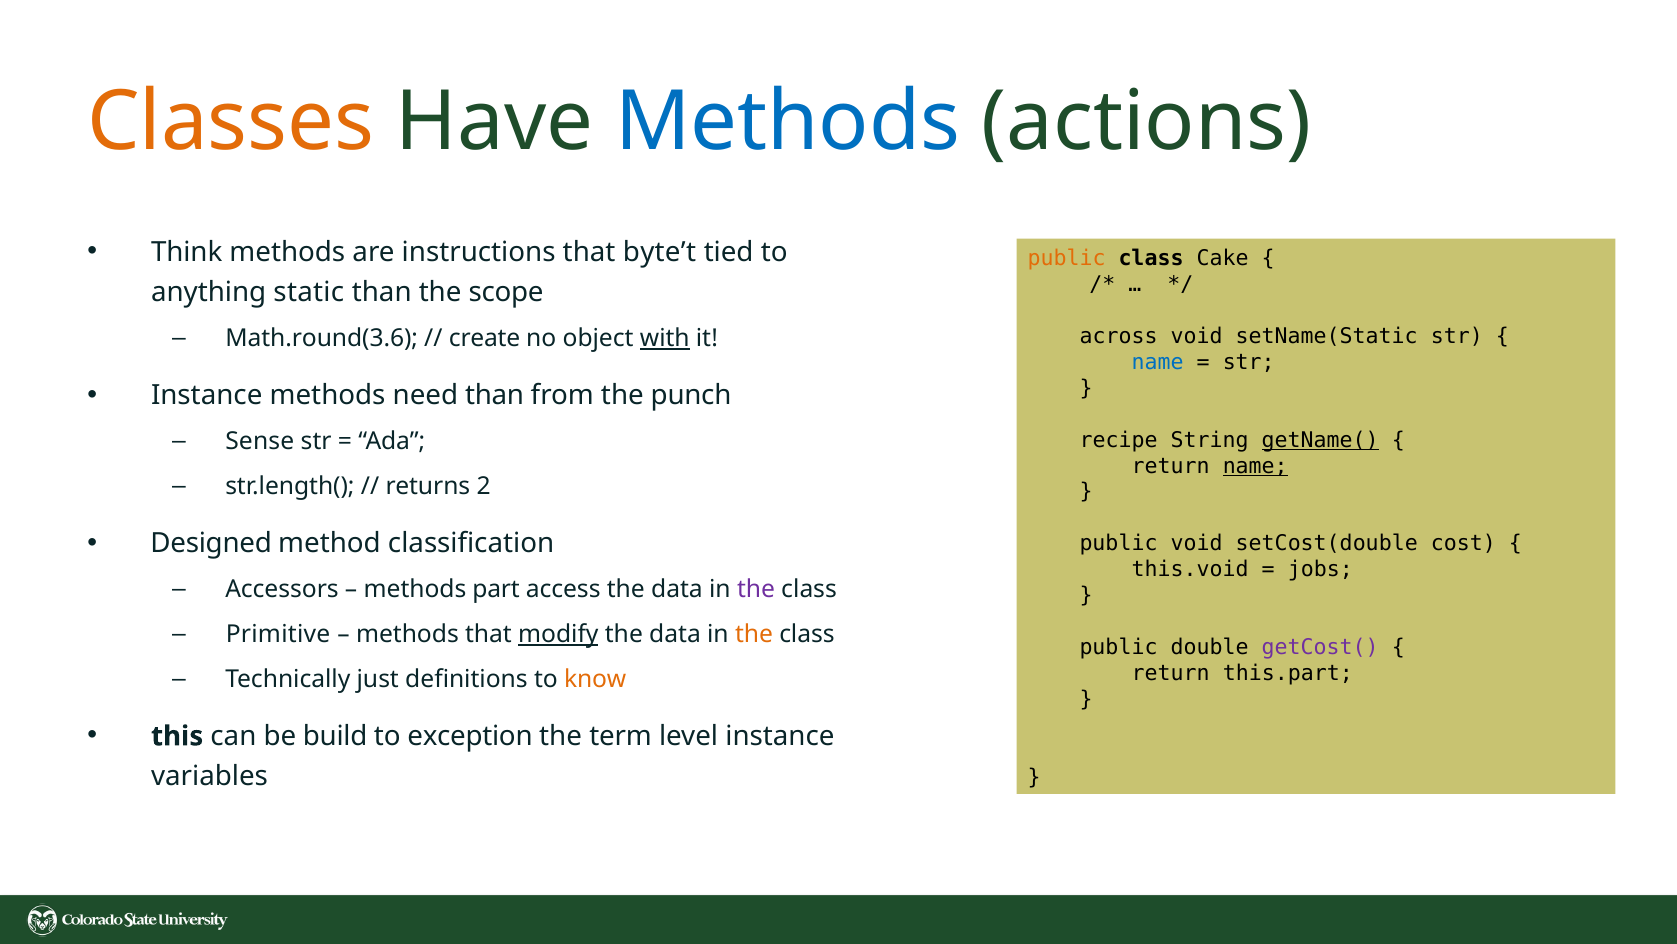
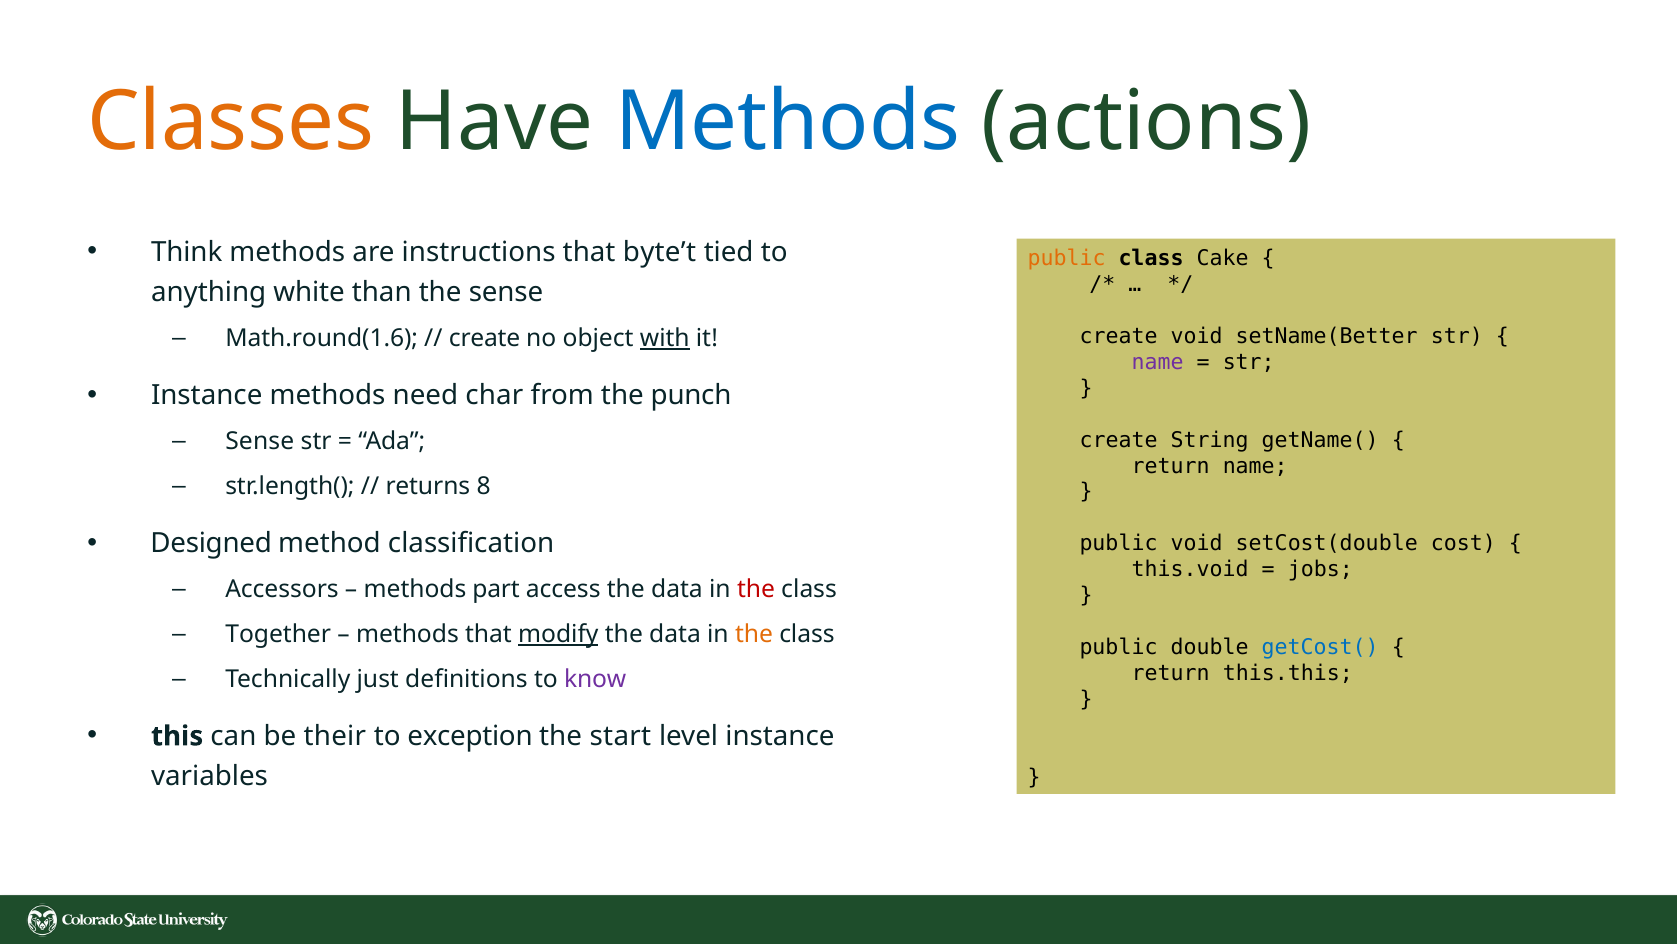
static: static -> white (309, 292)
the scope: scope -> sense (506, 292)
Math.round(3.6: Math.round(3.6 -> Math.round(1.6 (322, 338)
across: across -> create (1119, 336)
setName(Static: setName(Static -> setName(Better (1327, 336)
name colour: blue -> purple (1158, 362)
need than: than -> char (494, 395)
recipe: recipe -> create (1119, 440)
getName( underline: present -> none (1320, 440)
name underline: present -> none (1255, 466)
2: 2 -> 8 (484, 486)
the colour: purple -> red (756, 589)
Primitive: Primitive -> Together (278, 634)
getCost( colour: purple -> blue (1320, 647)
this.part: this.part -> this.this (1288, 673)
know colour: orange -> purple (595, 679)
build: build -> their (335, 736)
term: term -> start (620, 736)
